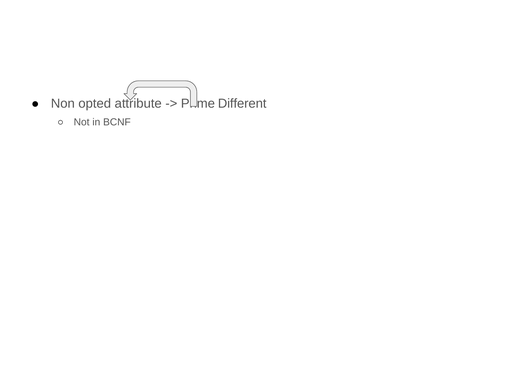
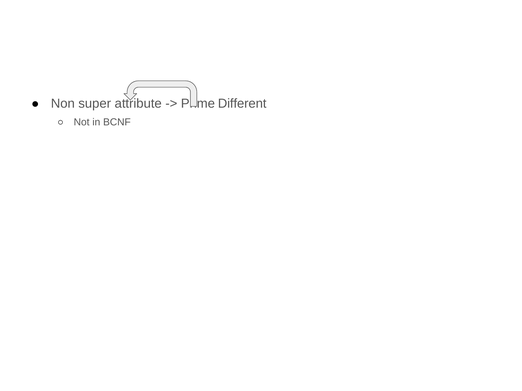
opted: opted -> super (95, 104)
